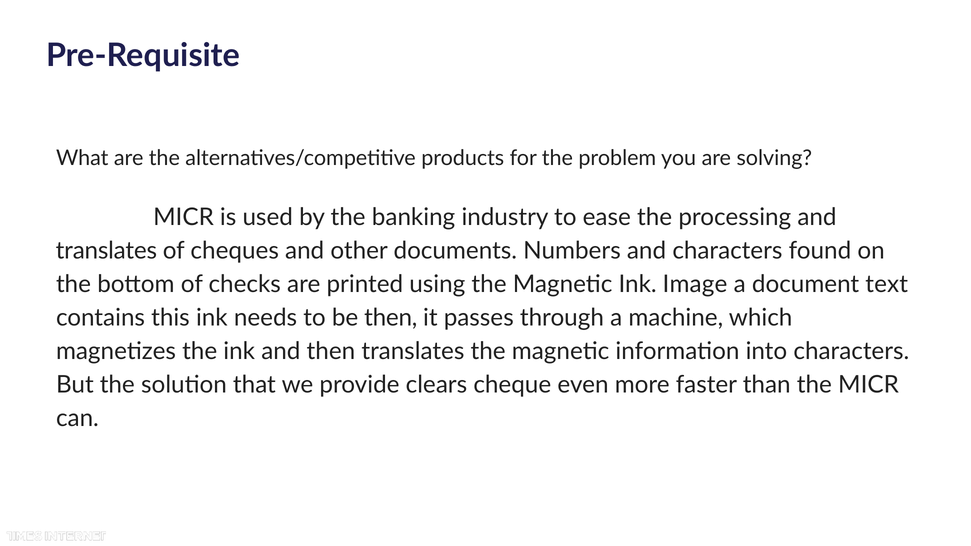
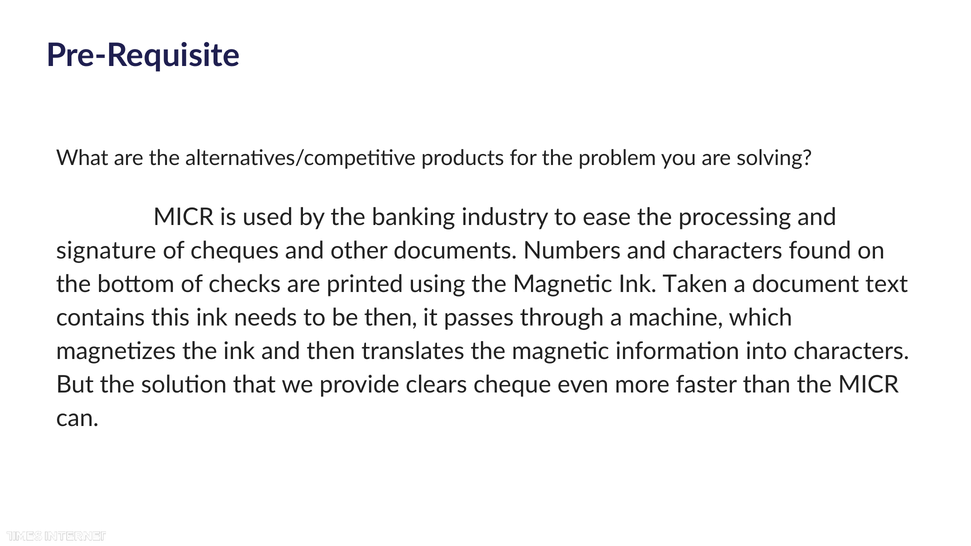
translates: translates -> signature (106, 251)
Image: Image -> Taken (695, 284)
